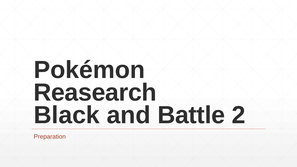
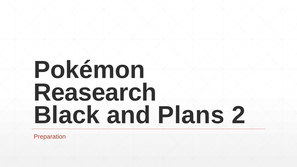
Battle: Battle -> Plans (191, 115)
